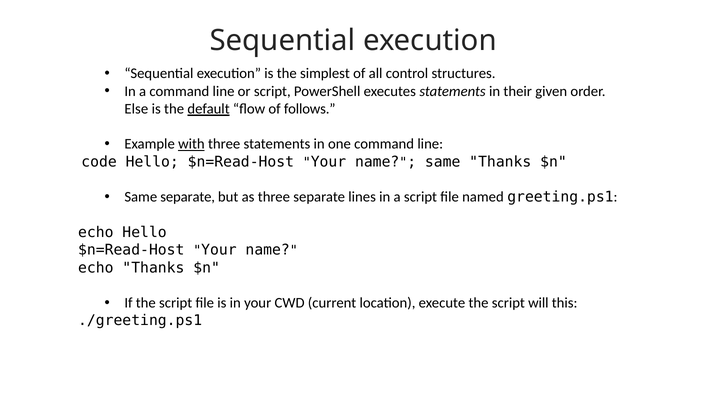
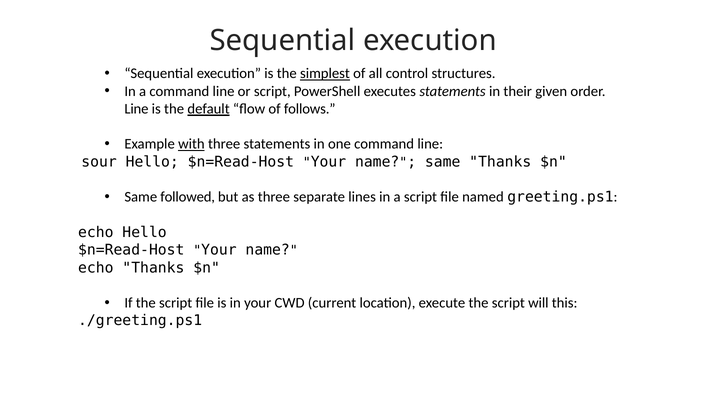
simplest underline: none -> present (325, 73)
Else: Else -> Line (136, 109)
code: code -> sour (99, 162)
Same separate: separate -> followed (188, 197)
